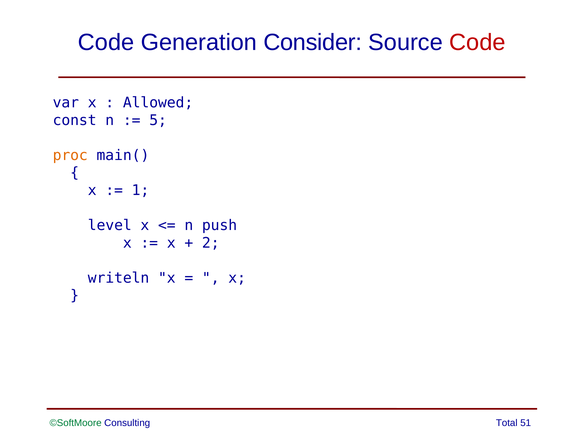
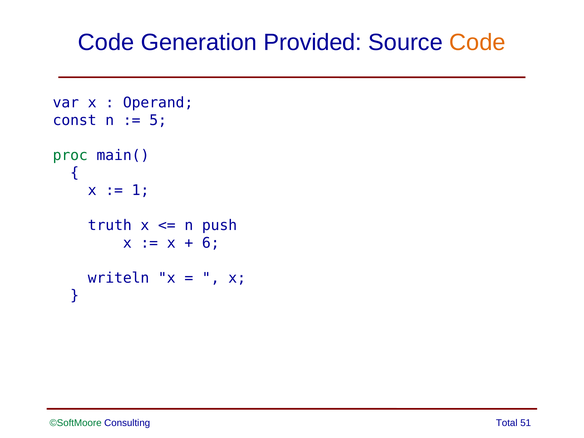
Consider: Consider -> Provided (313, 43)
Code colour: red -> orange (477, 43)
Allowed: Allowed -> Operand (158, 103)
proc colour: orange -> green (70, 155)
level: level -> truth (110, 225)
2: 2 -> 6 (211, 243)
